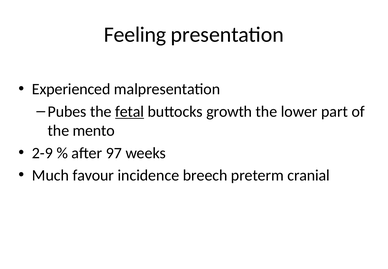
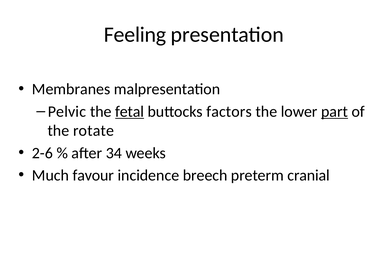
Experienced: Experienced -> Membranes (71, 89)
Pubes: Pubes -> Pelvic (67, 111)
growth: growth -> factors (229, 111)
part underline: none -> present (335, 111)
mento: mento -> rotate (93, 130)
2-9: 2-9 -> 2-6 (42, 153)
97: 97 -> 34 (114, 153)
